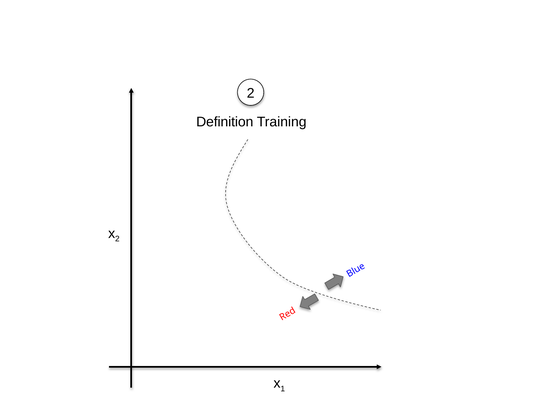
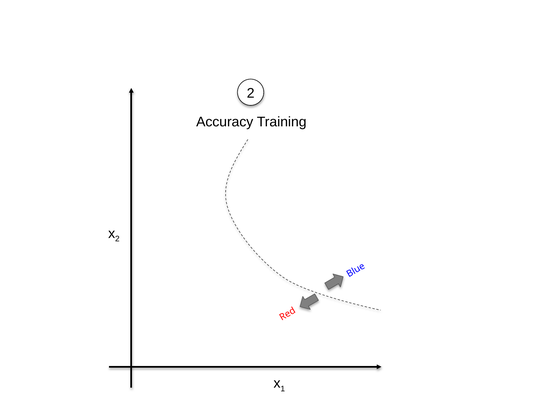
Definition: Definition -> Accuracy (225, 122)
